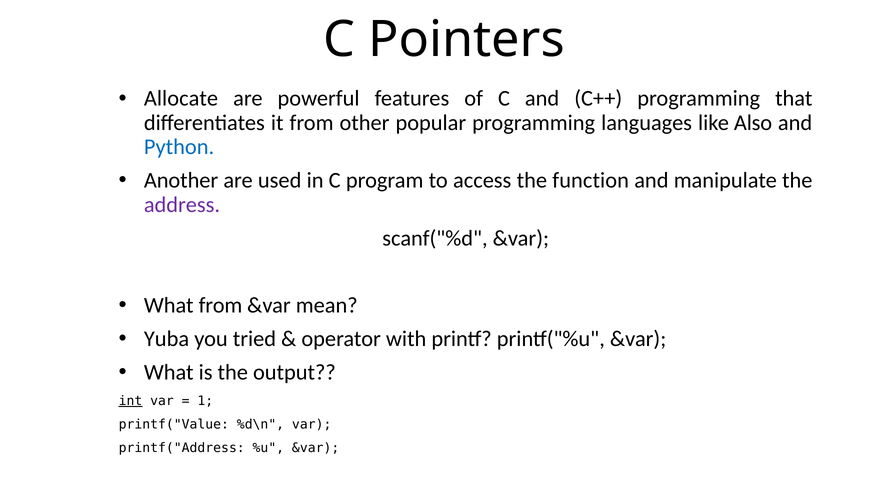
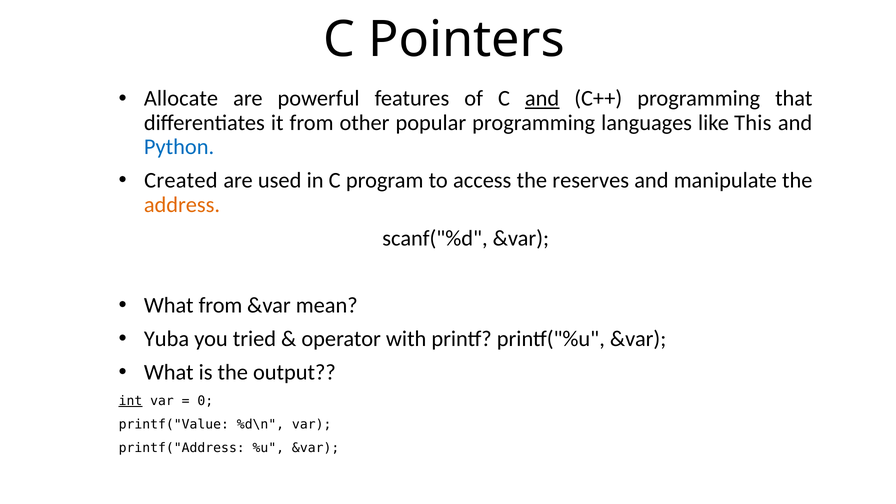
and underline: none -> present (542, 99)
Also: Also -> This (753, 123)
Another: Another -> Created (181, 180)
function: function -> reserves (591, 180)
address colour: purple -> orange (182, 205)
1: 1 -> 0 (205, 401)
